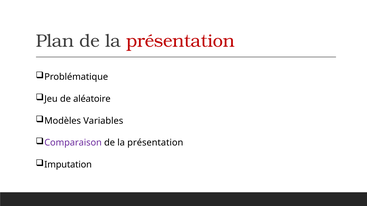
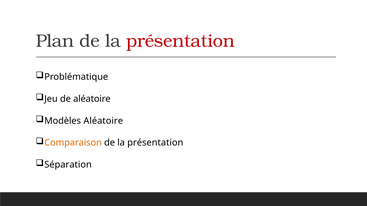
Modèles Variables: Variables -> Aléatoire (103, 121)
Comparaison colour: purple -> orange (73, 143)
Imputation: Imputation -> Séparation (68, 165)
